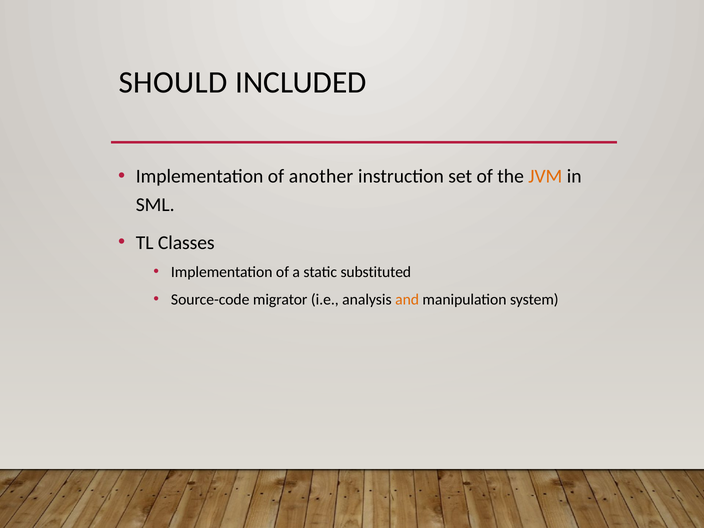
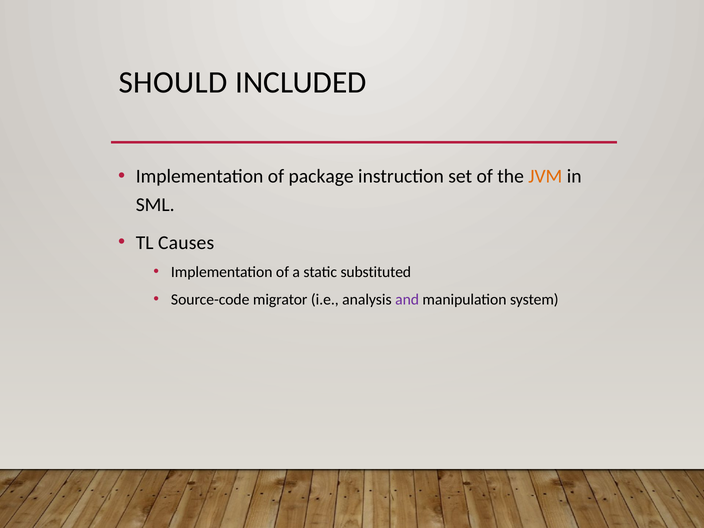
another: another -> package (321, 176)
Classes: Classes -> Causes (186, 243)
and colour: orange -> purple (407, 299)
